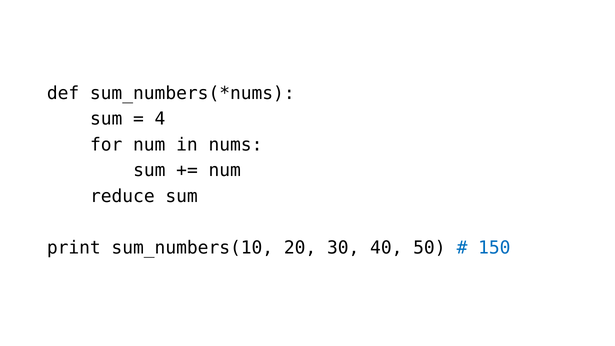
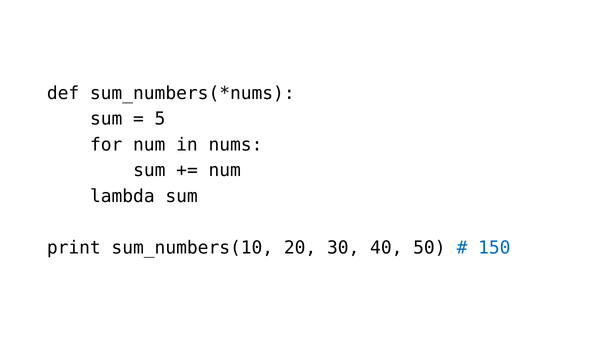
4: 4 -> 5 (160, 119)
reduce: reduce -> lambda (122, 196)
